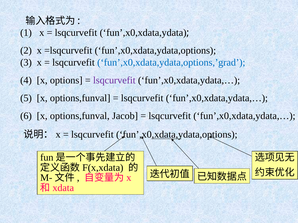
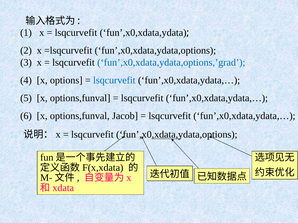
lsqcurvefit colour: purple -> blue (114, 80)
